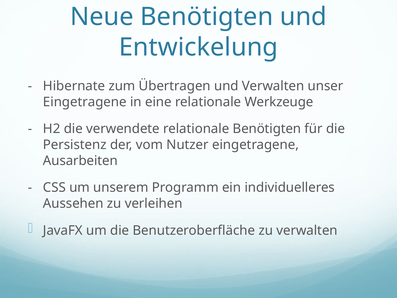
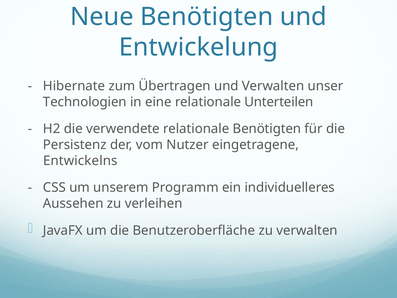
Eingetragene: Eingetragene -> Technologien (85, 102)
Werkzeuge: Werkzeuge -> Unterteilen (279, 102)
Ausarbeiten: Ausarbeiten -> Entwickelns (80, 160)
